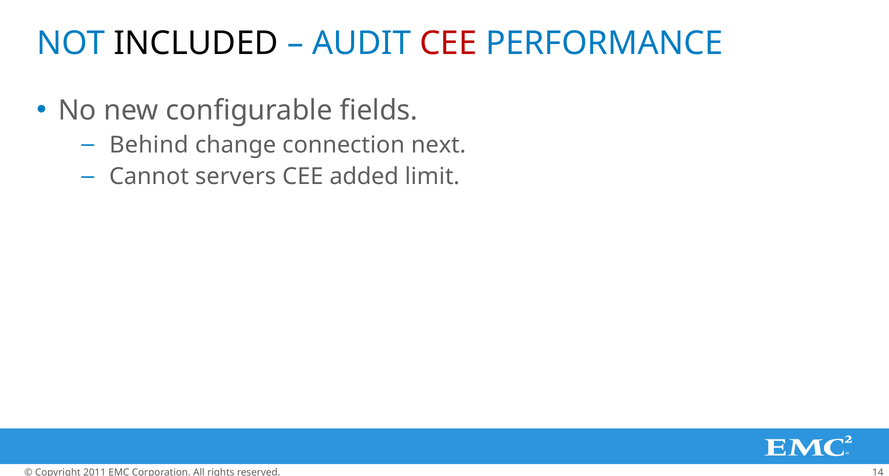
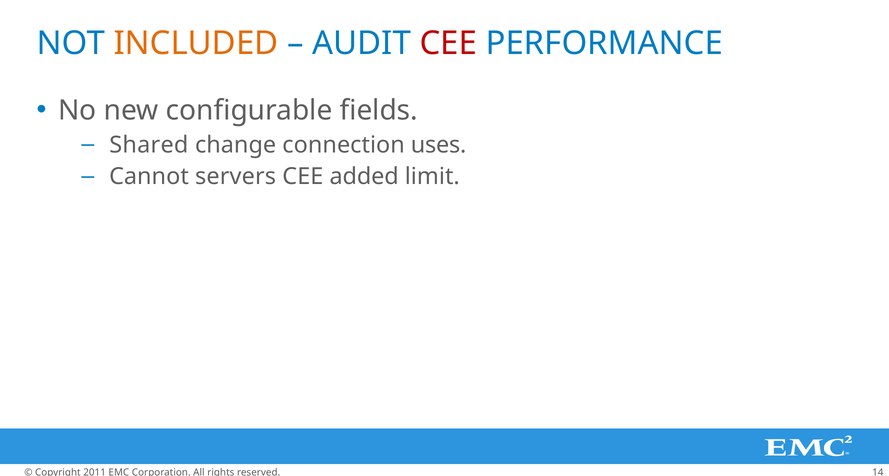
INCLUDED colour: black -> orange (196, 43)
Behind: Behind -> Shared (149, 145)
next: next -> uses (439, 145)
